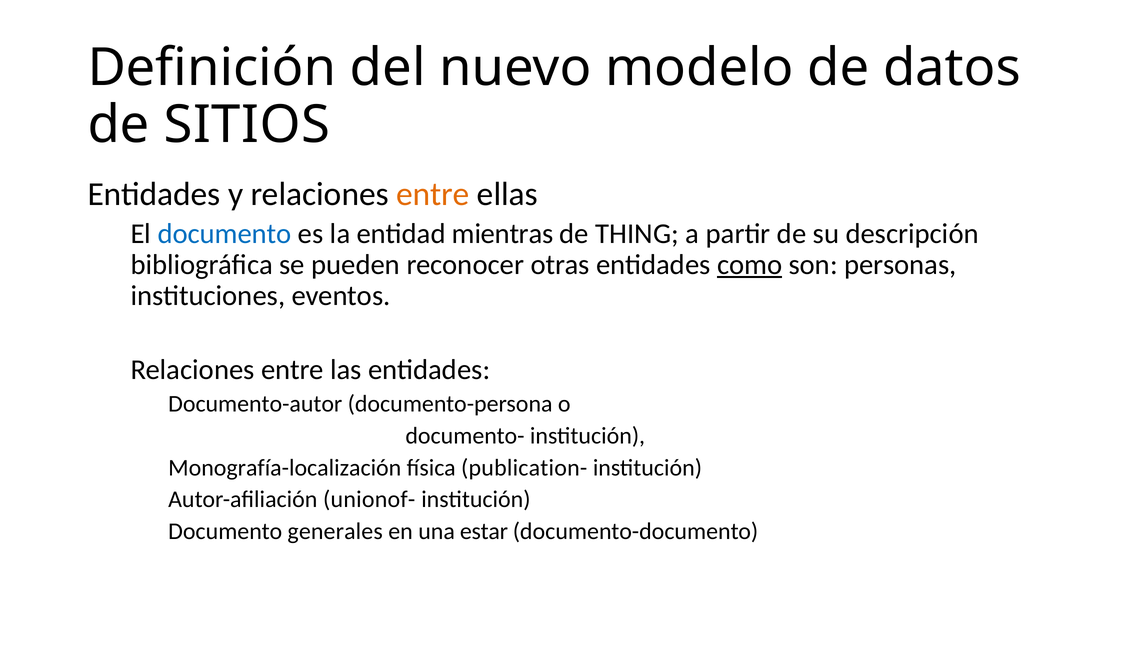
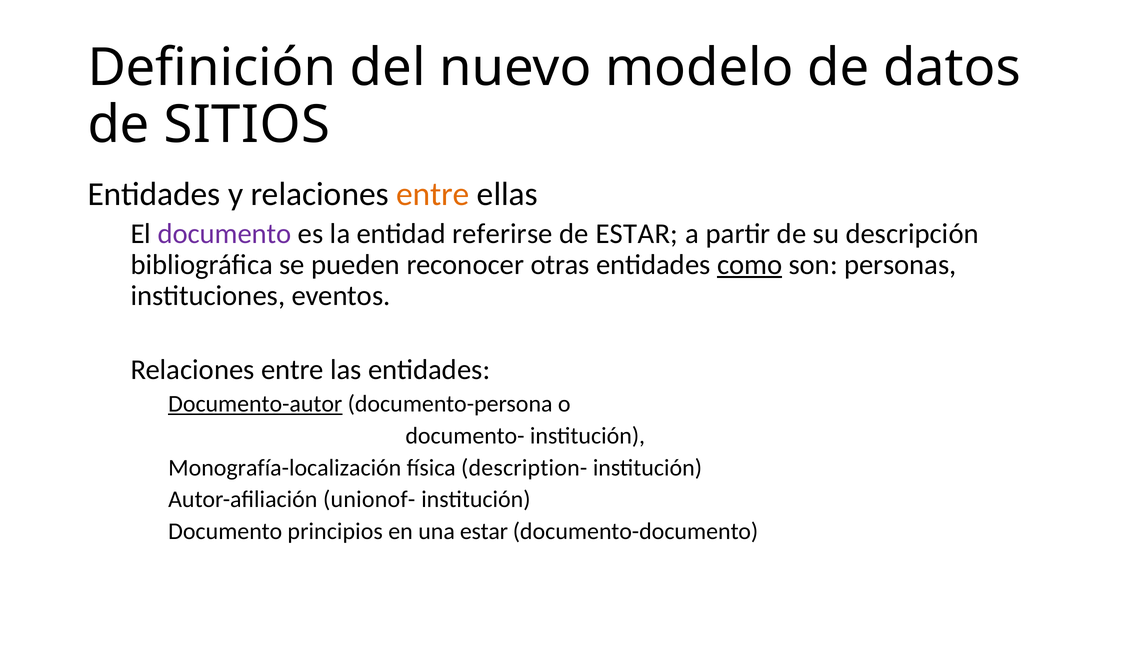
documento colour: blue -> purple (225, 234)
mientras: mientras -> referirse (502, 234)
de THING: THING -> ESTAR (637, 234)
Documento-autor underline: none -> present (255, 404)
publication-: publication- -> description- (524, 468)
generales: generales -> principios (335, 531)
